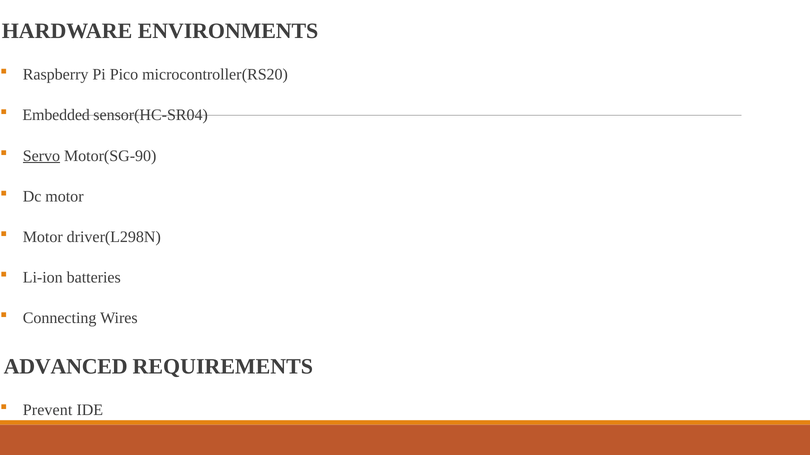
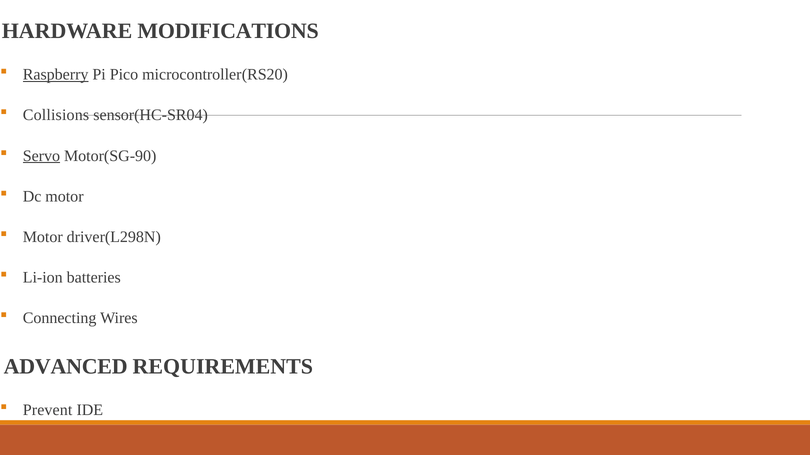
ENVIRONMENTS: ENVIRONMENTS -> MODIFICATIONS (228, 31)
Raspberry underline: none -> present (56, 75)
Embedded: Embedded -> Collisions (56, 115)
